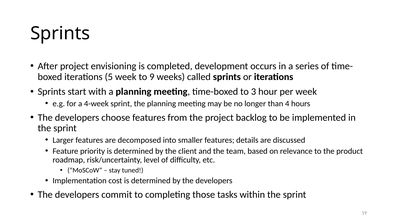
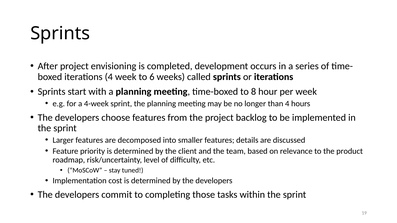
iterations 5: 5 -> 4 (109, 77)
9: 9 -> 6 (152, 77)
3: 3 -> 8 (254, 92)
